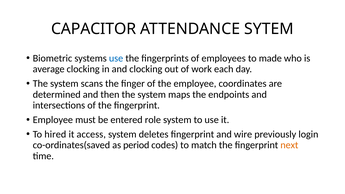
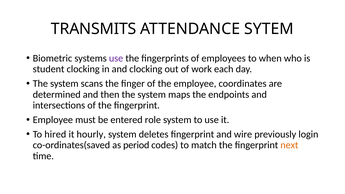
CAPACITOR: CAPACITOR -> TRANSMITS (94, 29)
use colour: blue -> purple (116, 58)
made: made -> when (270, 58)
average: average -> student (49, 69)
access: access -> hourly (91, 134)
